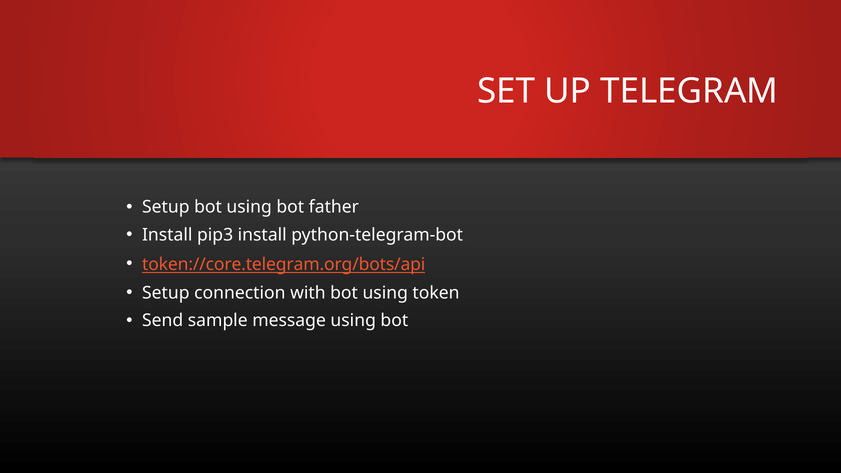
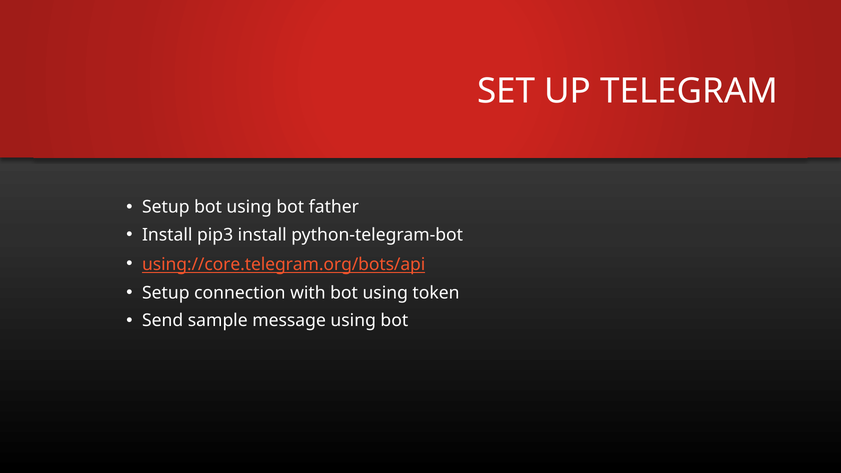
token://core.telegram.org/bots/api: token://core.telegram.org/bots/api -> using://core.telegram.org/bots/api (284, 265)
